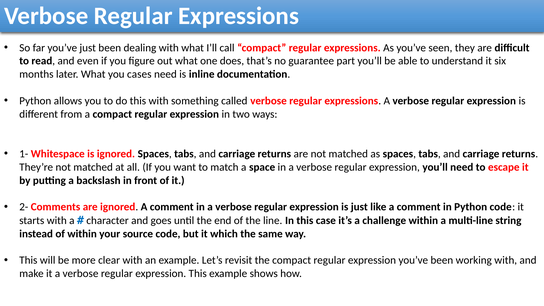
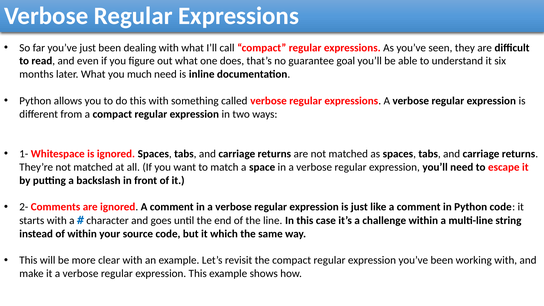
part: part -> goal (346, 61)
cases: cases -> much (139, 74)
